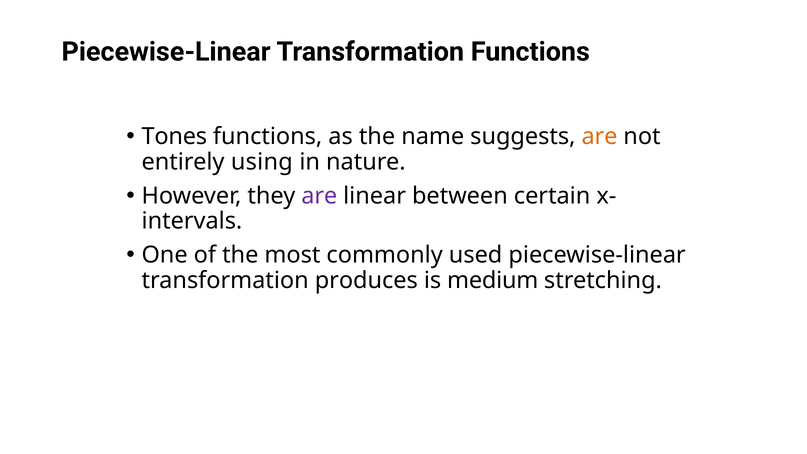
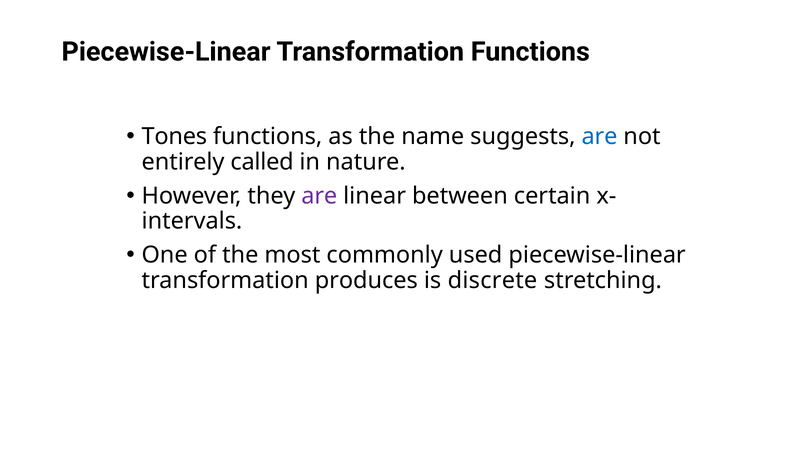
are colour: orange -> blue (599, 136)
using: using -> called (262, 162)
medium: medium -> discrete (492, 280)
